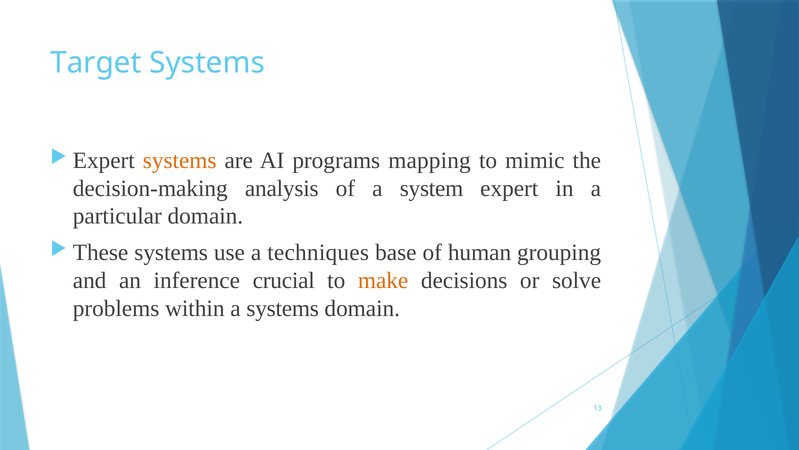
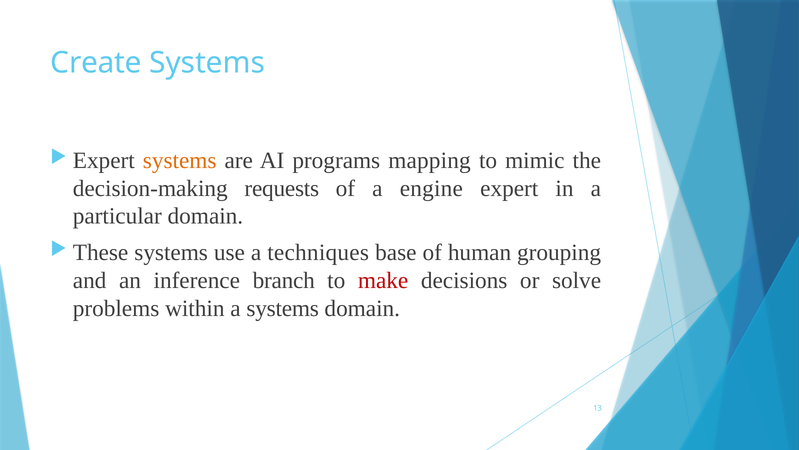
Target: Target -> Create (96, 63)
analysis: analysis -> requests (282, 188)
system: system -> engine (431, 188)
crucial: crucial -> branch (284, 280)
make colour: orange -> red (383, 280)
